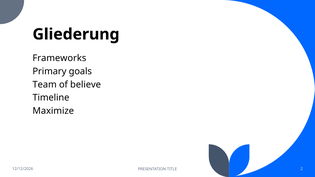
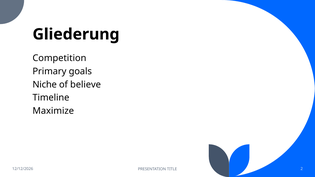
Frameworks: Frameworks -> Competition (59, 58)
Team: Team -> Niche (45, 85)
